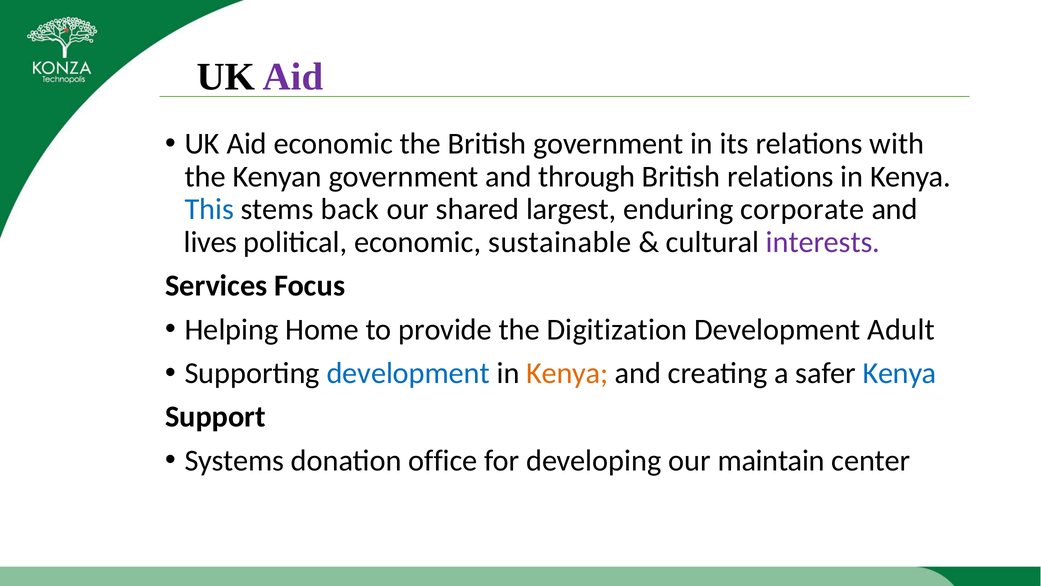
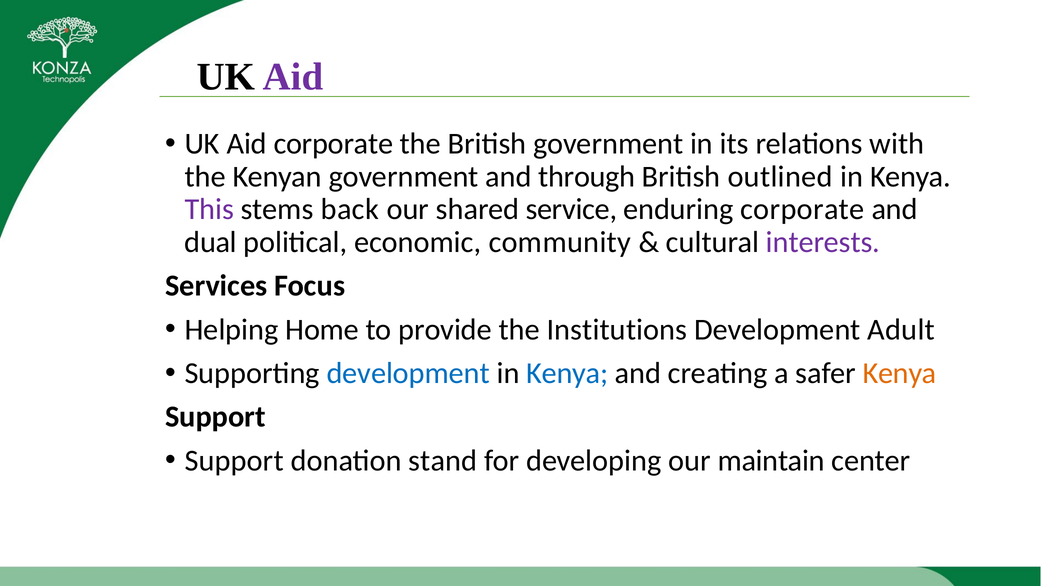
Aid economic: economic -> corporate (333, 144)
British relations: relations -> outlined (780, 176)
This colour: blue -> purple (209, 209)
largest: largest -> service (571, 209)
lives: lives -> dual (211, 242)
sustainable: sustainable -> community (560, 242)
Digitization: Digitization -> Institutions (617, 329)
Kenya colour: orange -> blue (567, 373)
Kenya colour: blue -> orange (900, 373)
Systems: Systems -> Support (234, 460)
office: office -> stand (443, 460)
